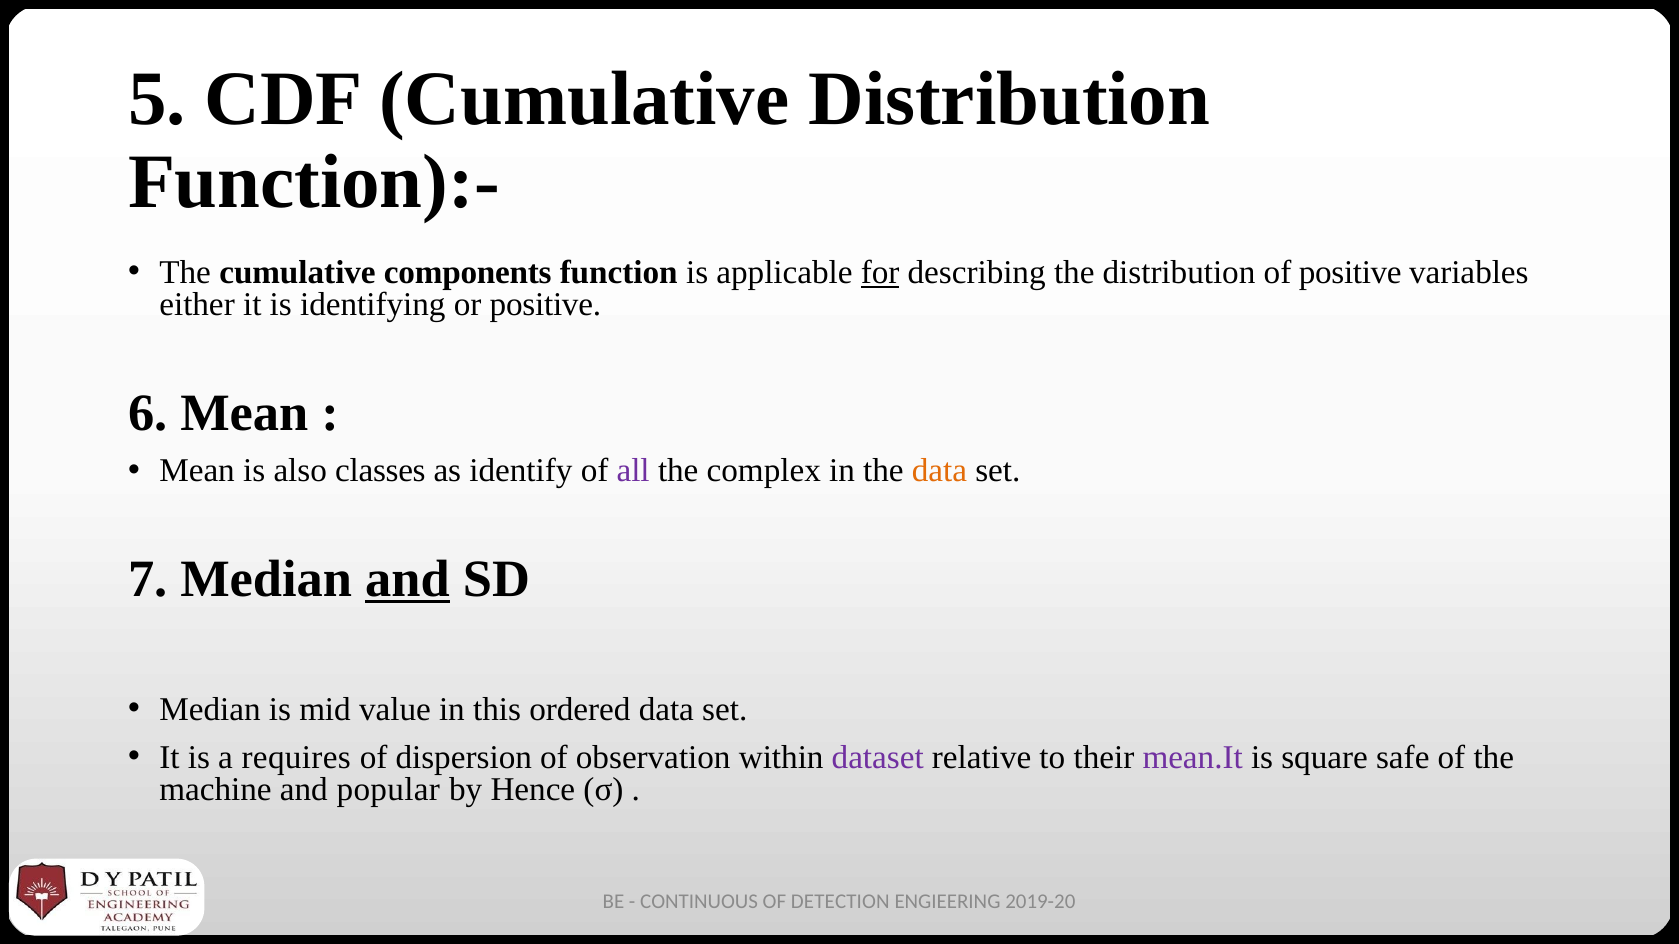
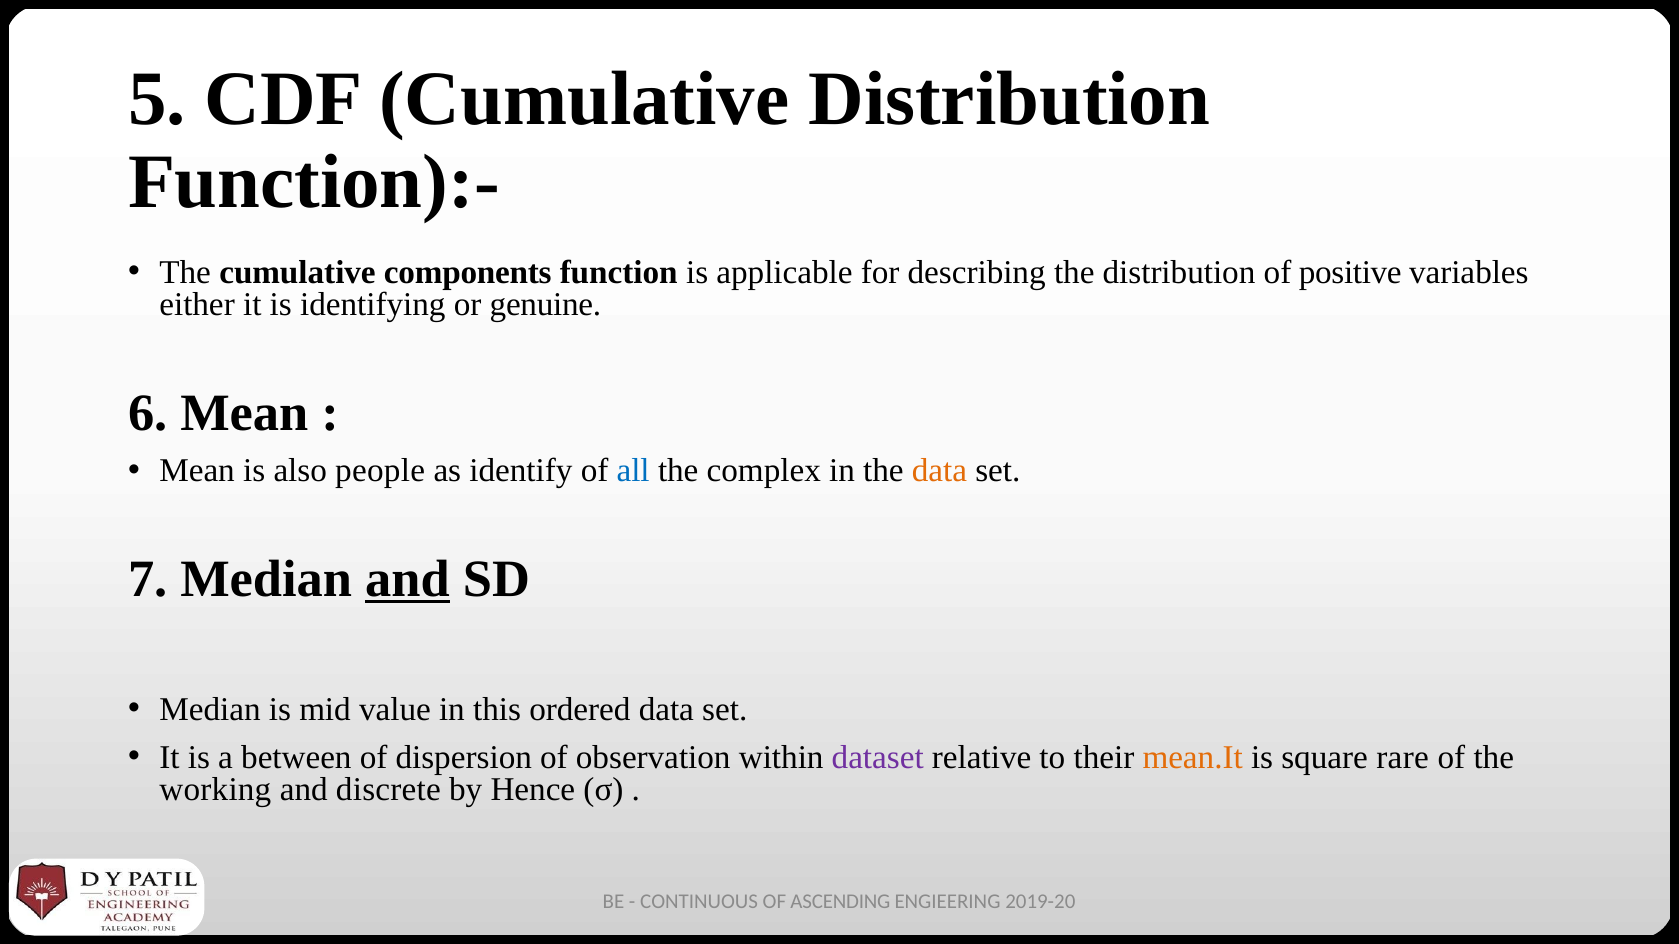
for underline: present -> none (880, 273)
or positive: positive -> genuine (545, 305)
classes: classes -> people (380, 471)
all colour: purple -> blue (633, 471)
requires: requires -> between (296, 758)
mean.It colour: purple -> orange (1193, 758)
safe: safe -> rare (1403, 758)
machine: machine -> working (215, 790)
popular: popular -> discrete (388, 790)
DETECTION: DETECTION -> ASCENDING (840, 902)
